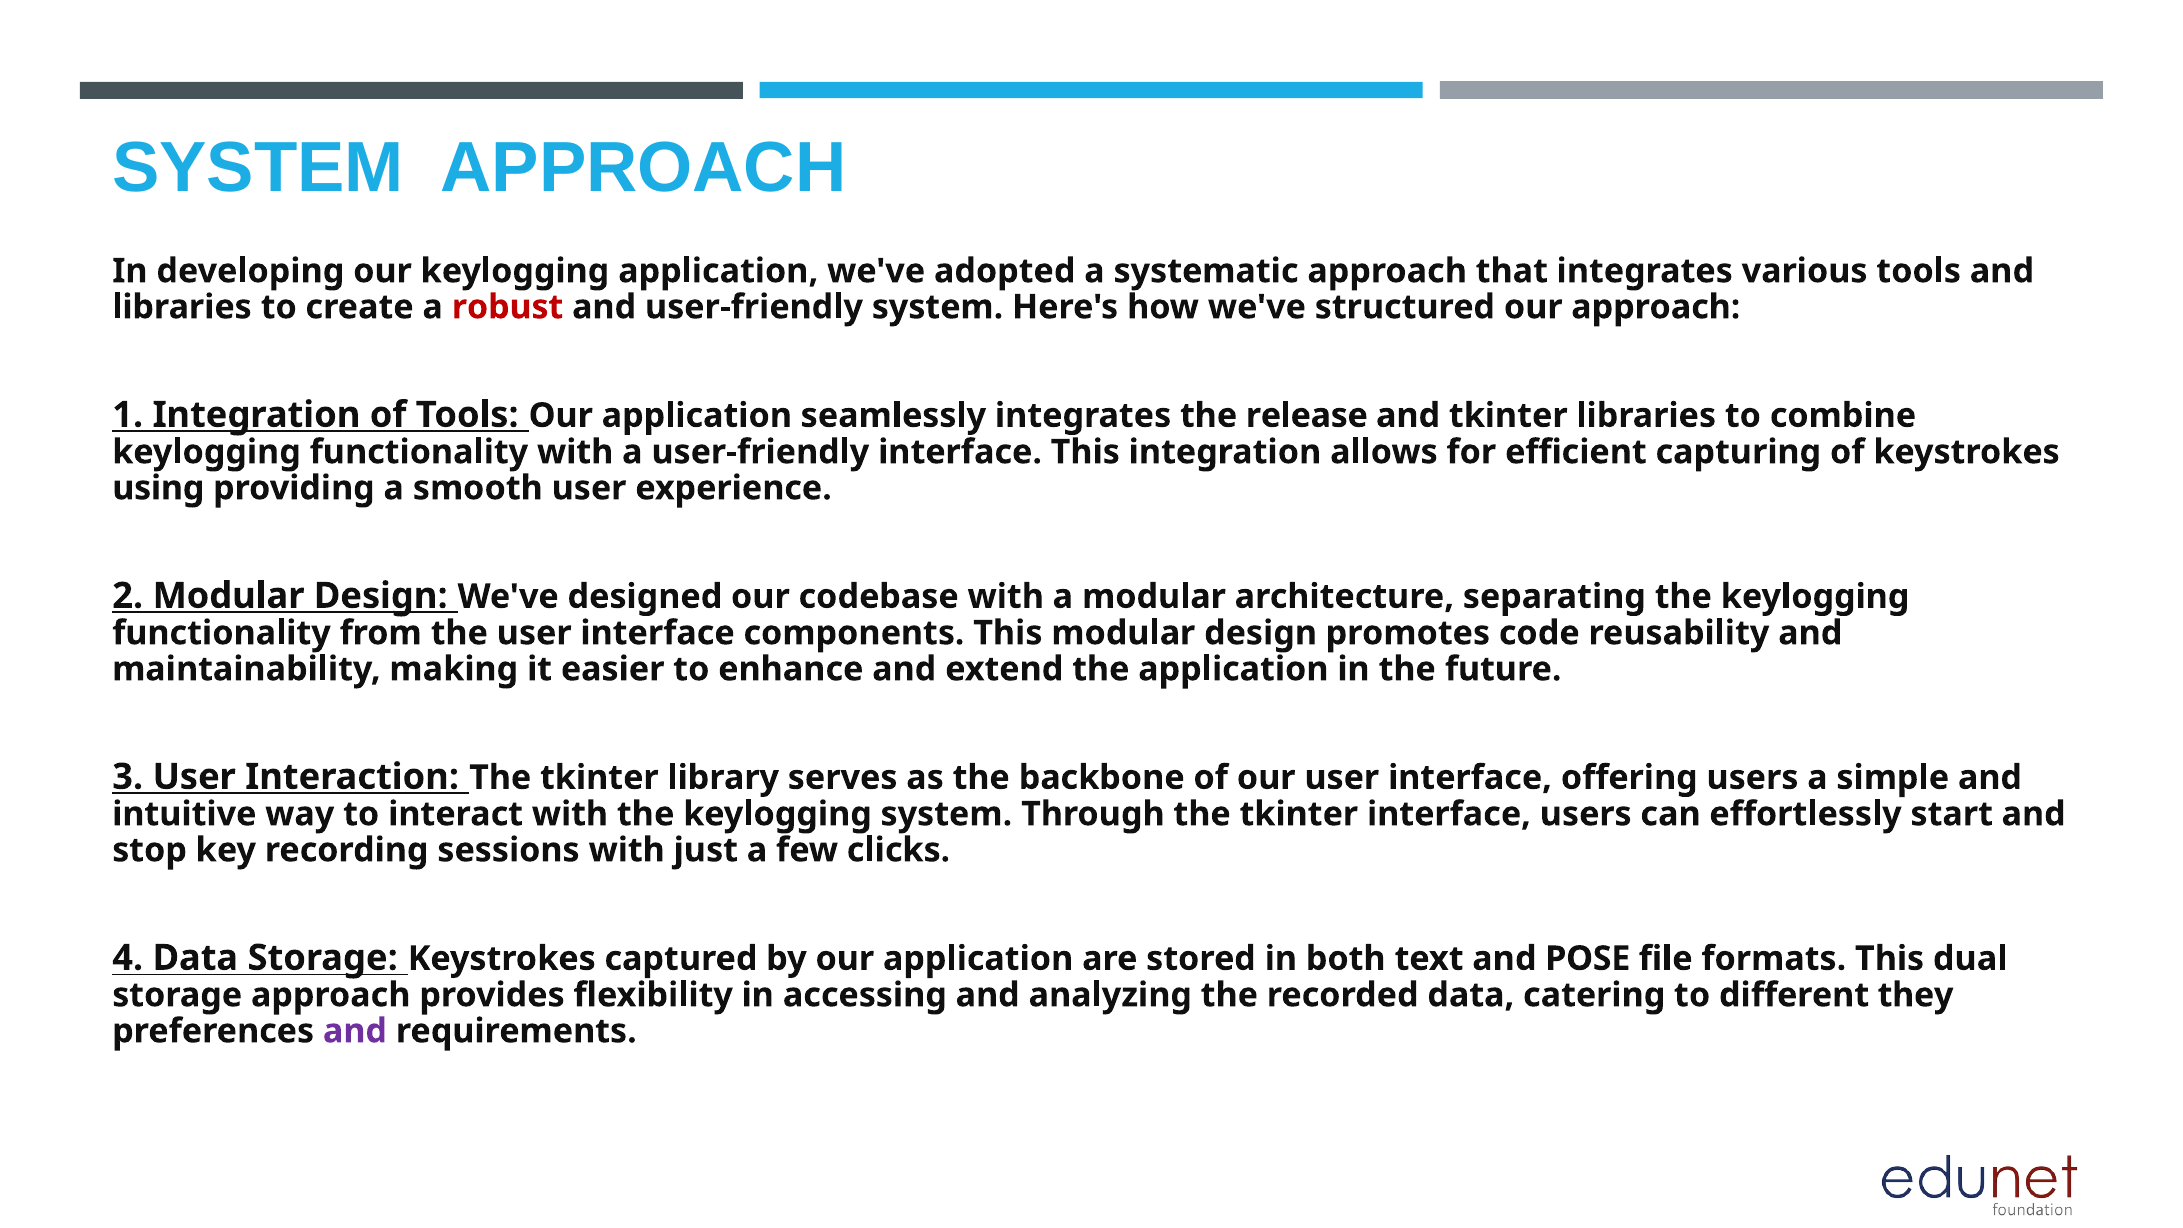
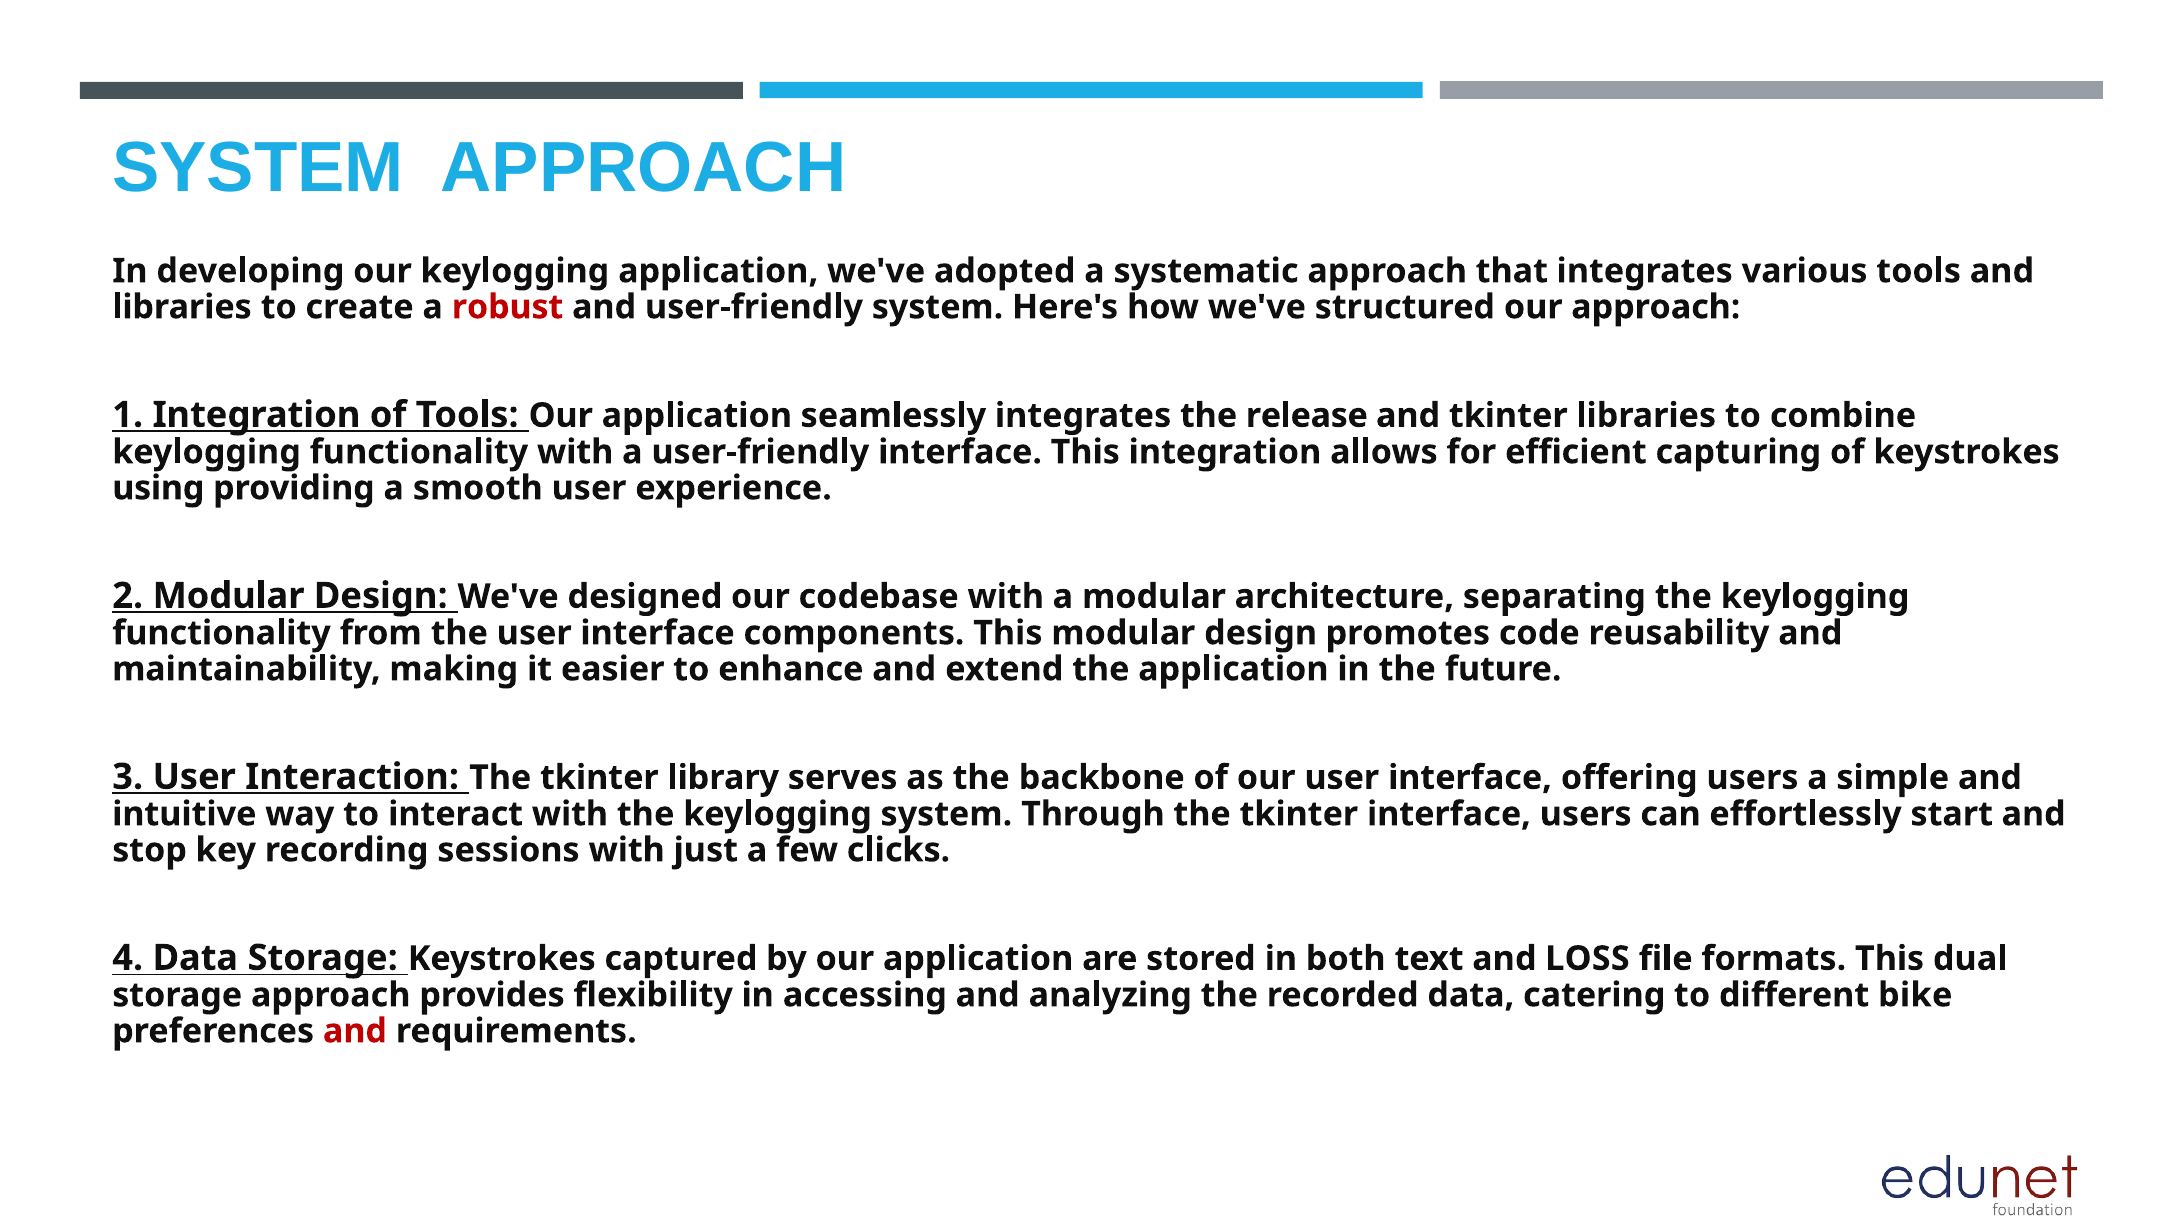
POSE: POSE -> LOSS (1587, 959)
they: they -> bike (1915, 995)
and colour: purple -> red (355, 1031)
